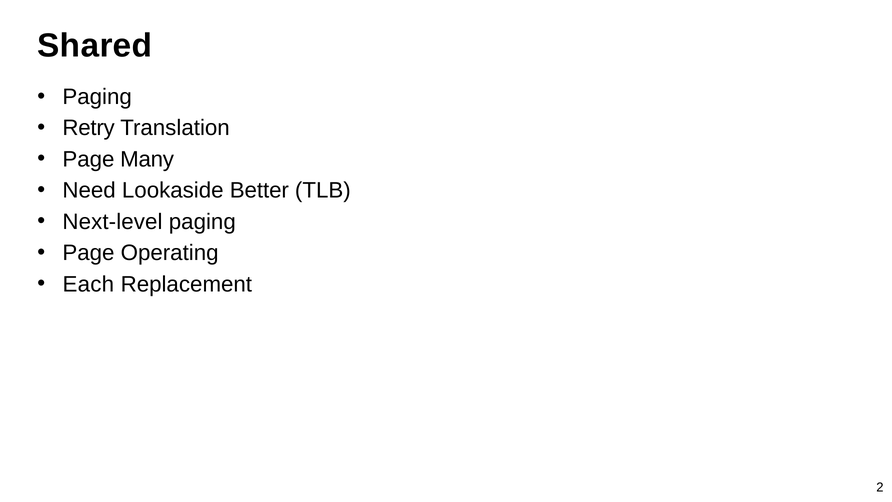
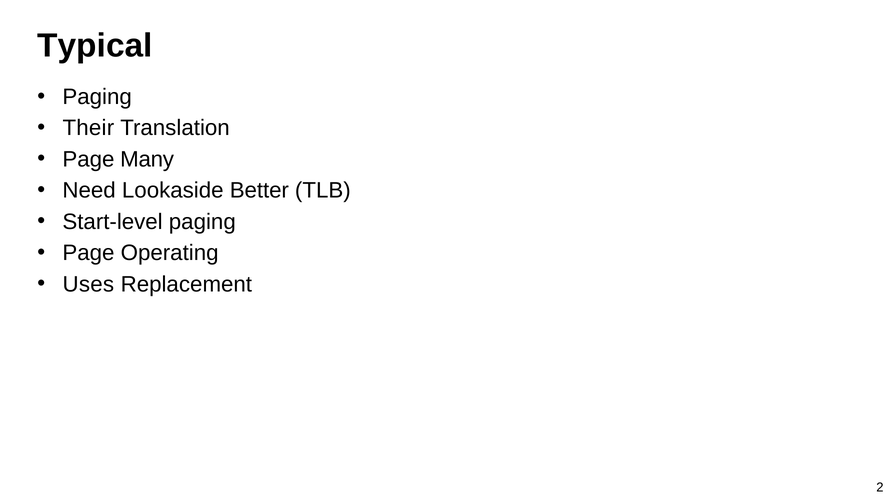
Shared: Shared -> Typical (95, 46)
Retry: Retry -> Their (88, 128)
Next-level: Next-level -> Start-level (113, 222)
Each: Each -> Uses (88, 284)
